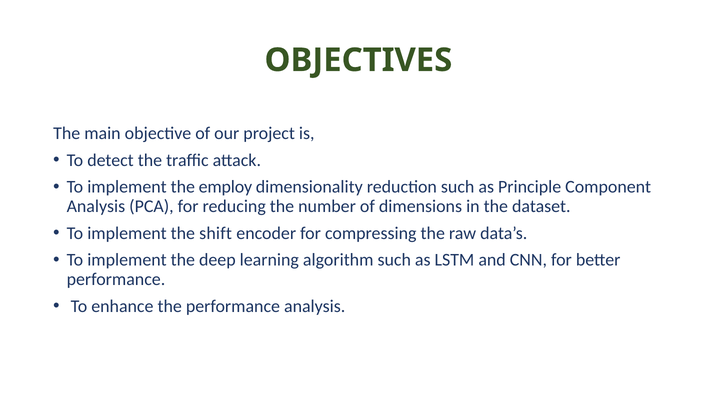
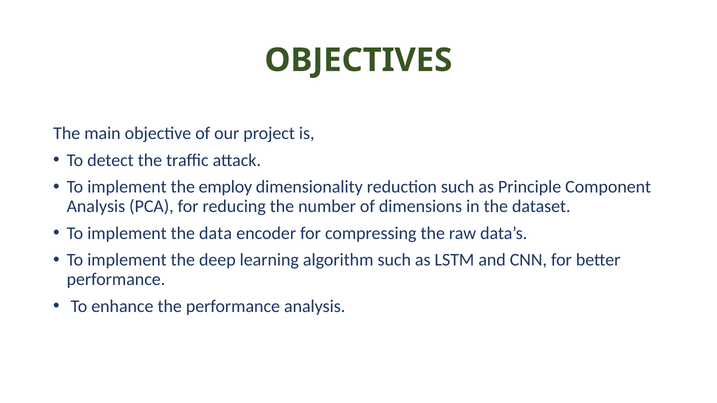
shift: shift -> data (216, 233)
